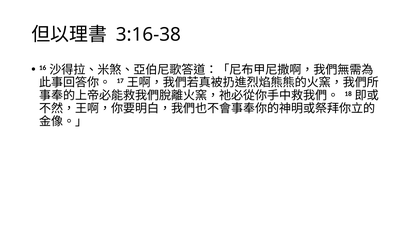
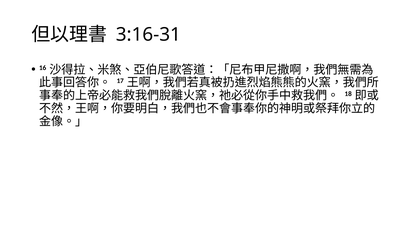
3:16-38: 3:16-38 -> 3:16-31 (148, 35)
